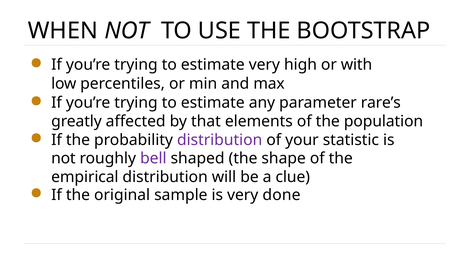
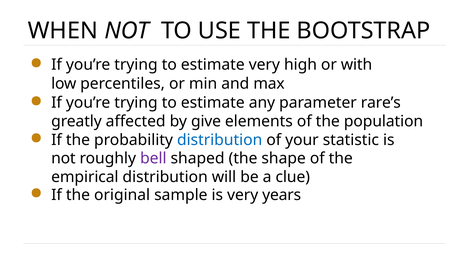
that: that -> give (206, 121)
distribution colour: purple -> blue (220, 140)
done: done -> years (282, 195)
